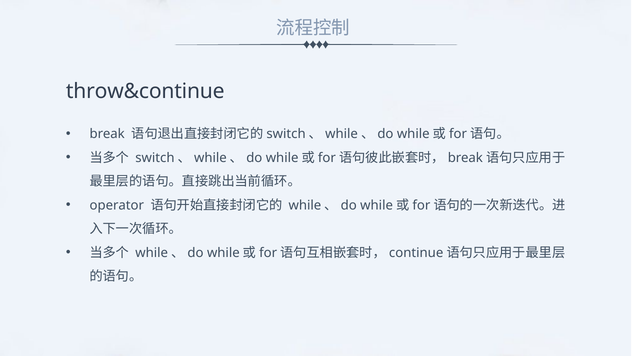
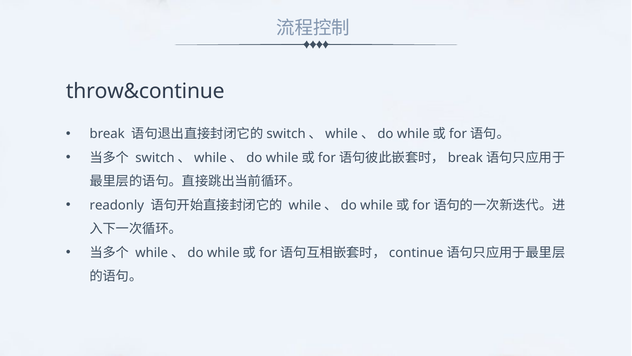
operator: operator -> readonly (117, 205)
